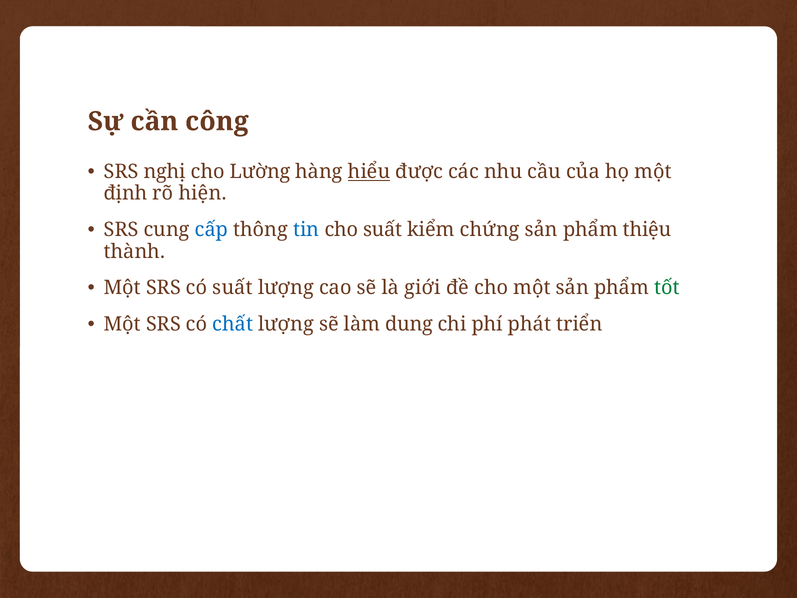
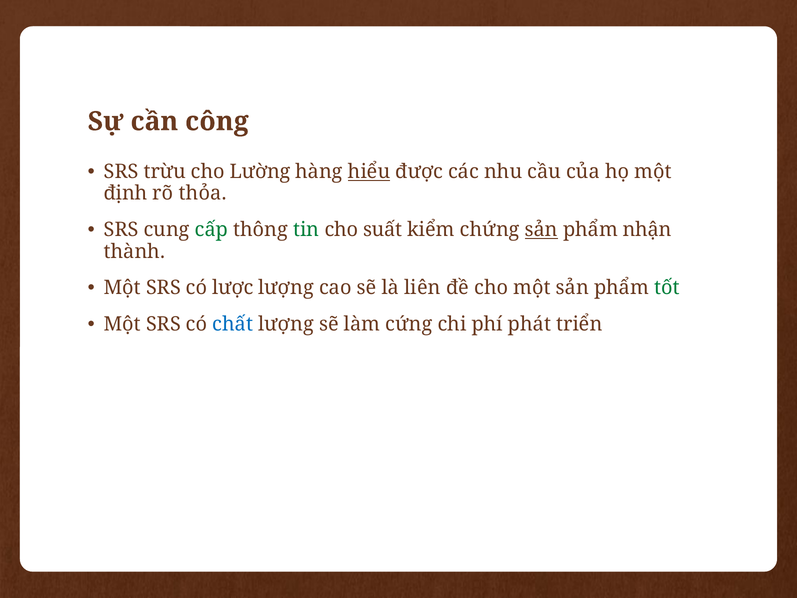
nghị: nghị -> trừu (165, 172)
hiện: hiện -> thỏa (203, 193)
cấp colour: blue -> green (211, 230)
tin colour: blue -> green (306, 230)
sản underline: none -> present (541, 230)
thiệu: thiệu -> nhận (647, 230)
có suất: suất -> lược (233, 288)
giới: giới -> liên (422, 288)
dung: dung -> cứng (409, 324)
